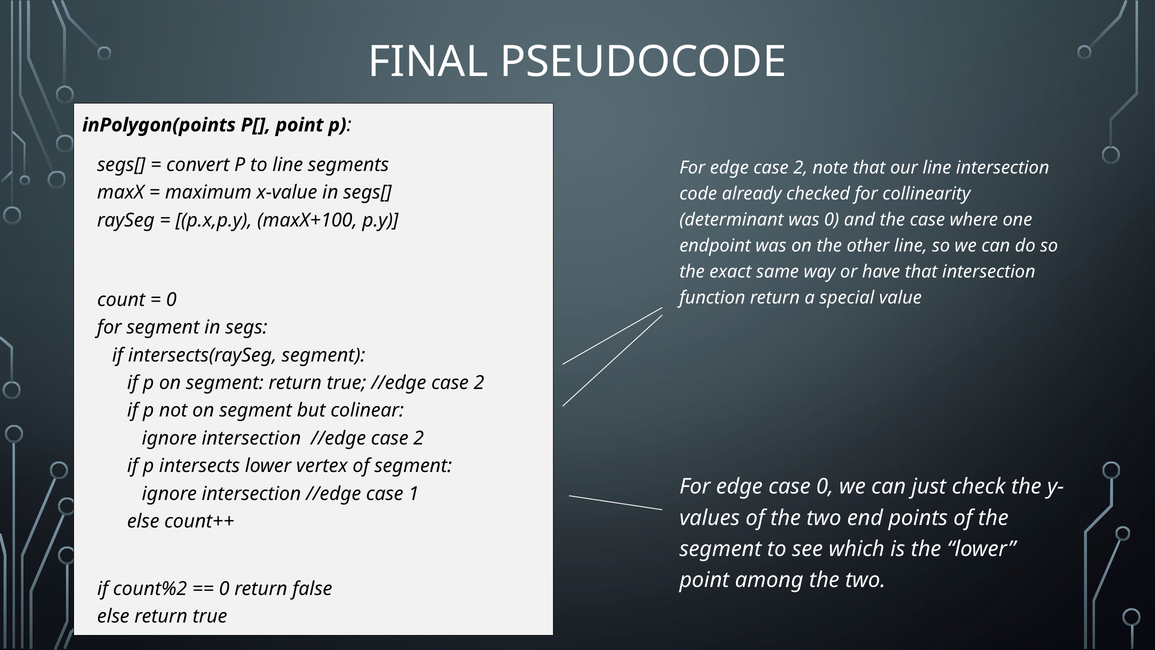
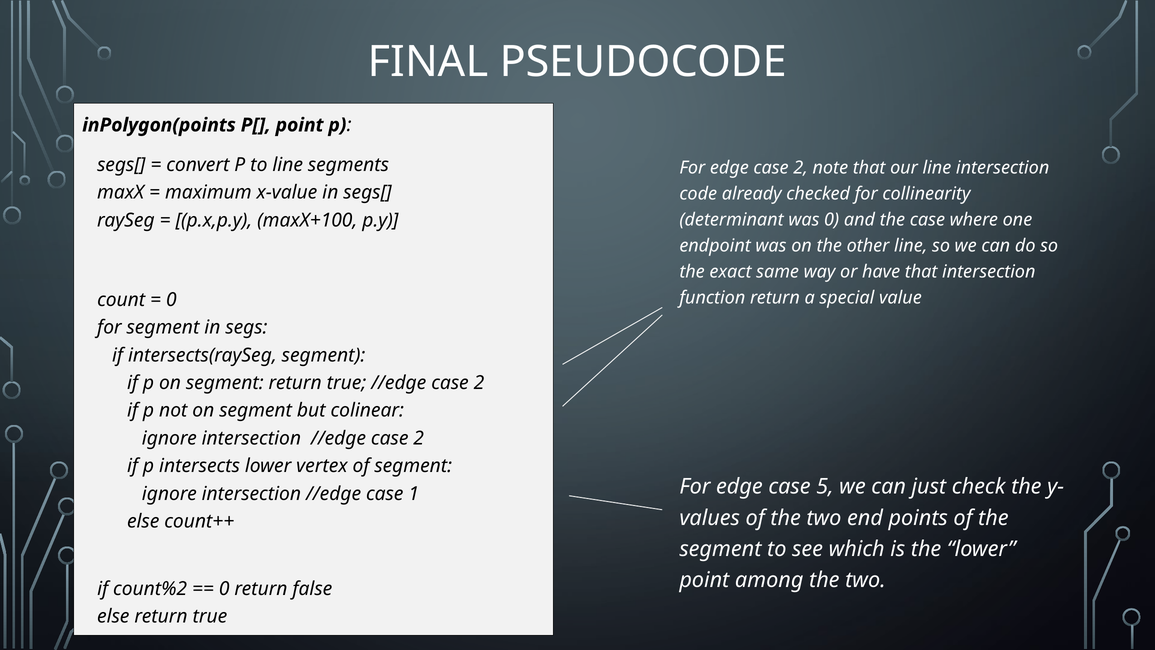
case 0: 0 -> 5 (825, 486)
